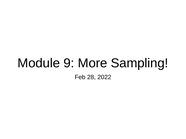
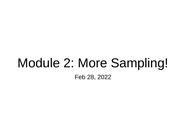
9: 9 -> 2 (69, 63)
